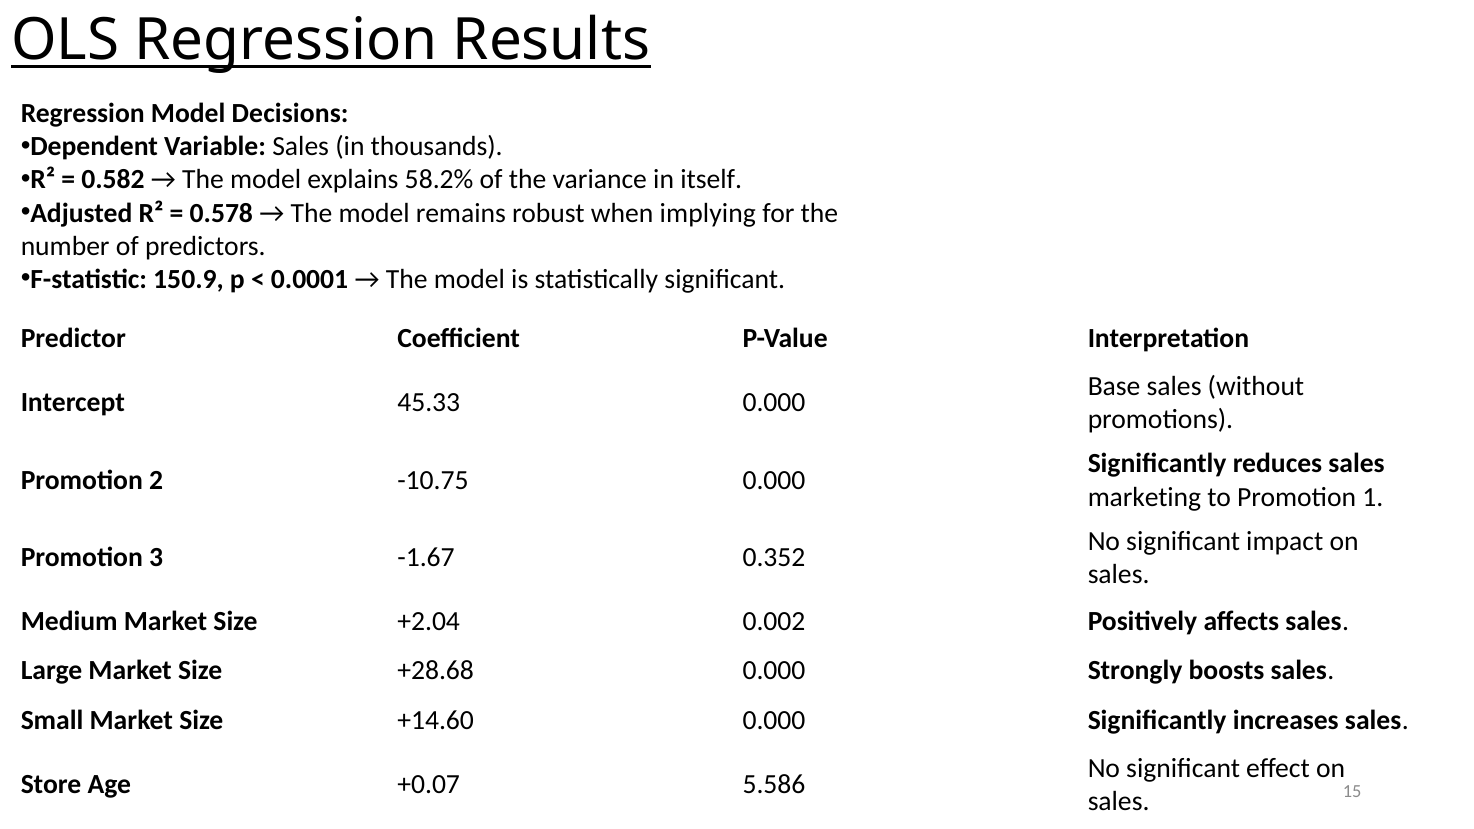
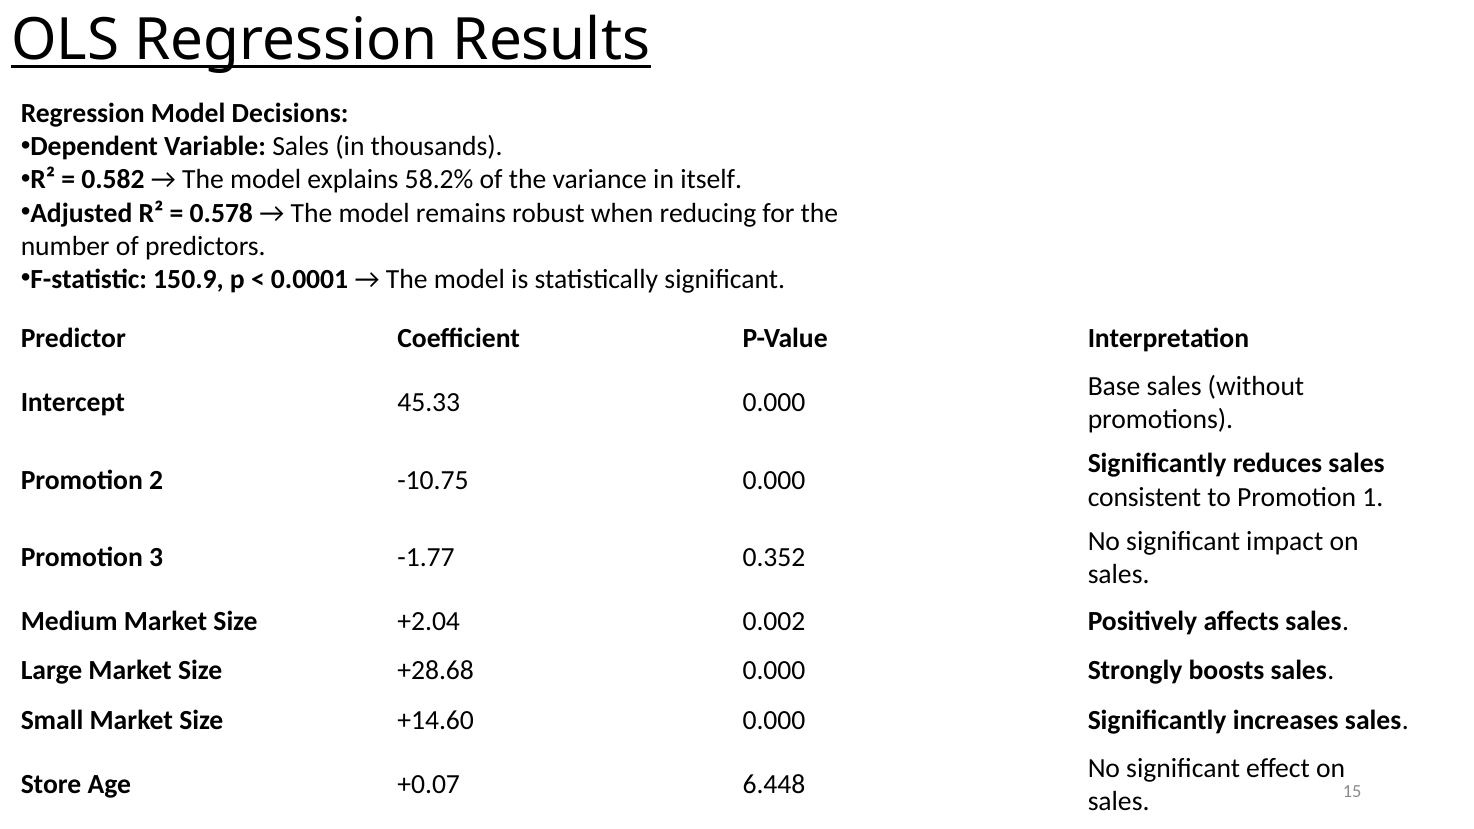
implying: implying -> reducing (708, 213)
marketing: marketing -> consistent (1144, 497)
-1.67: -1.67 -> -1.77 (426, 557)
5.586: 5.586 -> 6.448 (774, 785)
